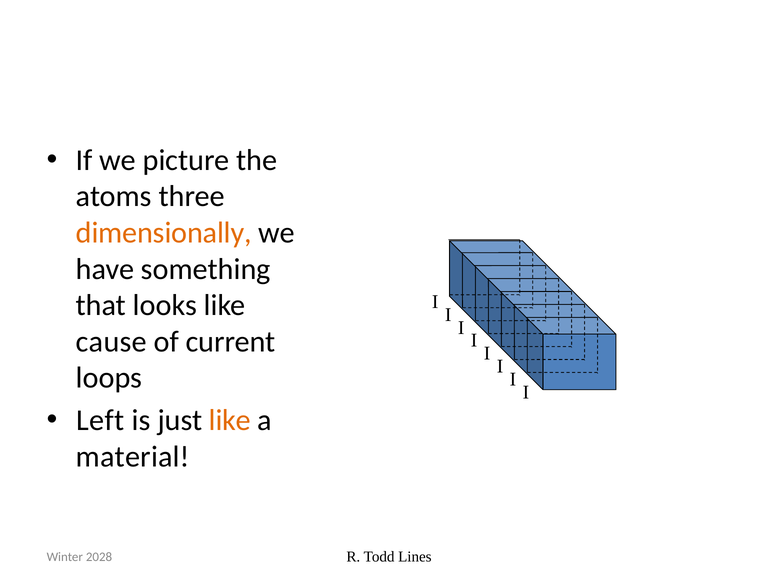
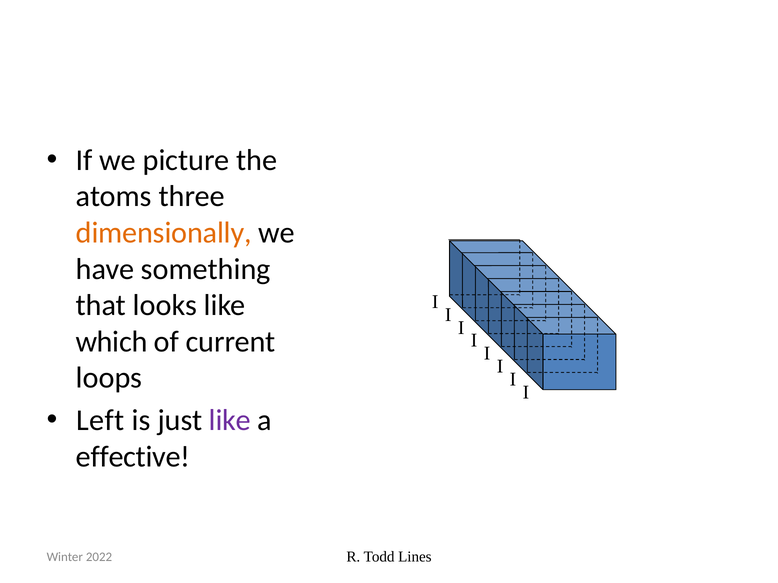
cause: cause -> which (112, 342)
like colour: orange -> purple (230, 421)
material: material -> effective (133, 457)
2028: 2028 -> 2022 (99, 557)
